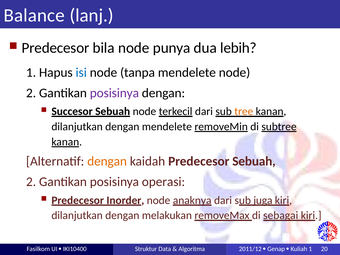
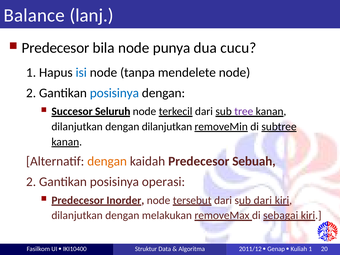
lebih: lebih -> cucu (238, 48)
posisinya colour: purple -> blue (114, 93)
Succesor Sebuah: Sebuah -> Seluruh (113, 111)
tree colour: orange -> purple (244, 111)
dengan mendelete: mendelete -> dilanjutkan (167, 127)
anaknya: anaknya -> tersebut (192, 200)
sub juga: juga -> dari (263, 200)
